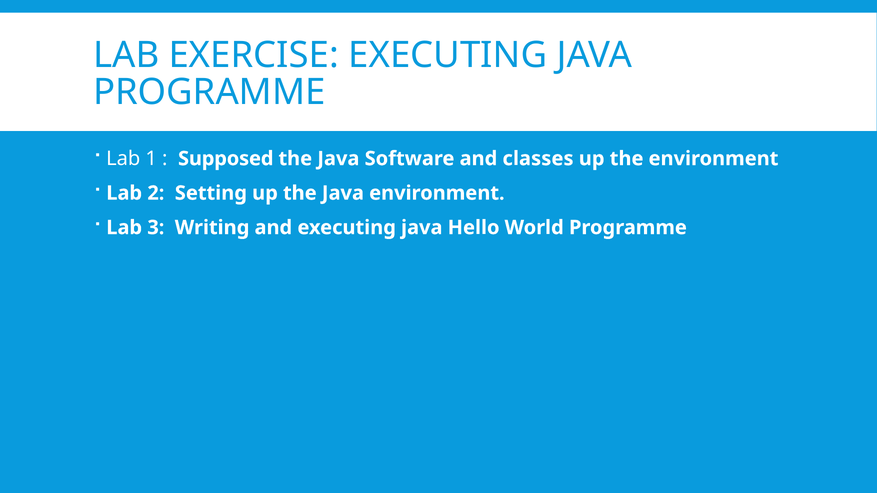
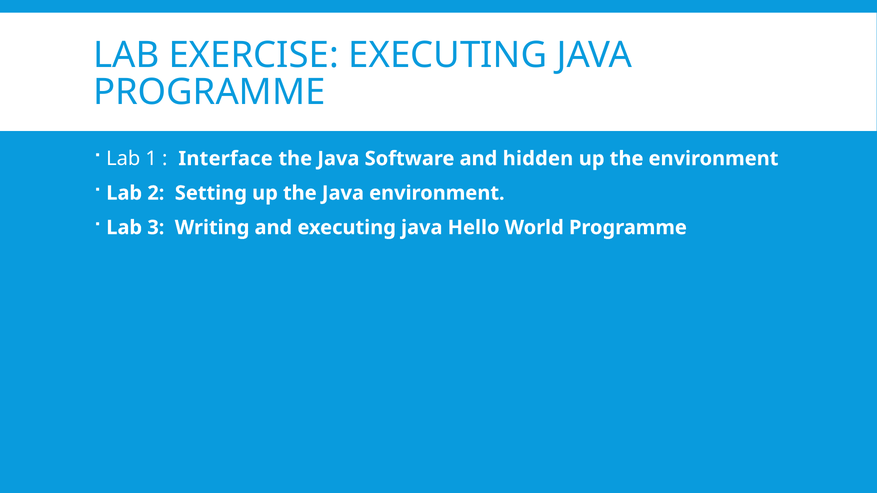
Supposed: Supposed -> Interface (226, 159)
classes: classes -> hidden (538, 159)
